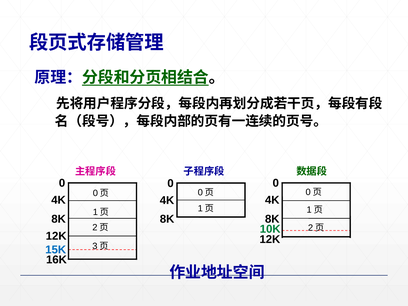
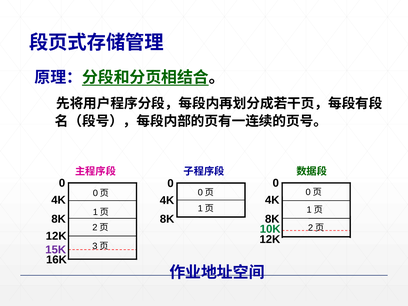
15K colour: blue -> purple (56, 250)
